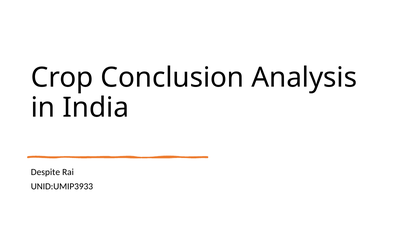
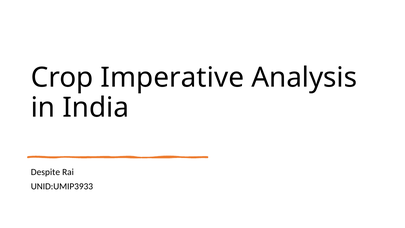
Conclusion: Conclusion -> Imperative (172, 78)
